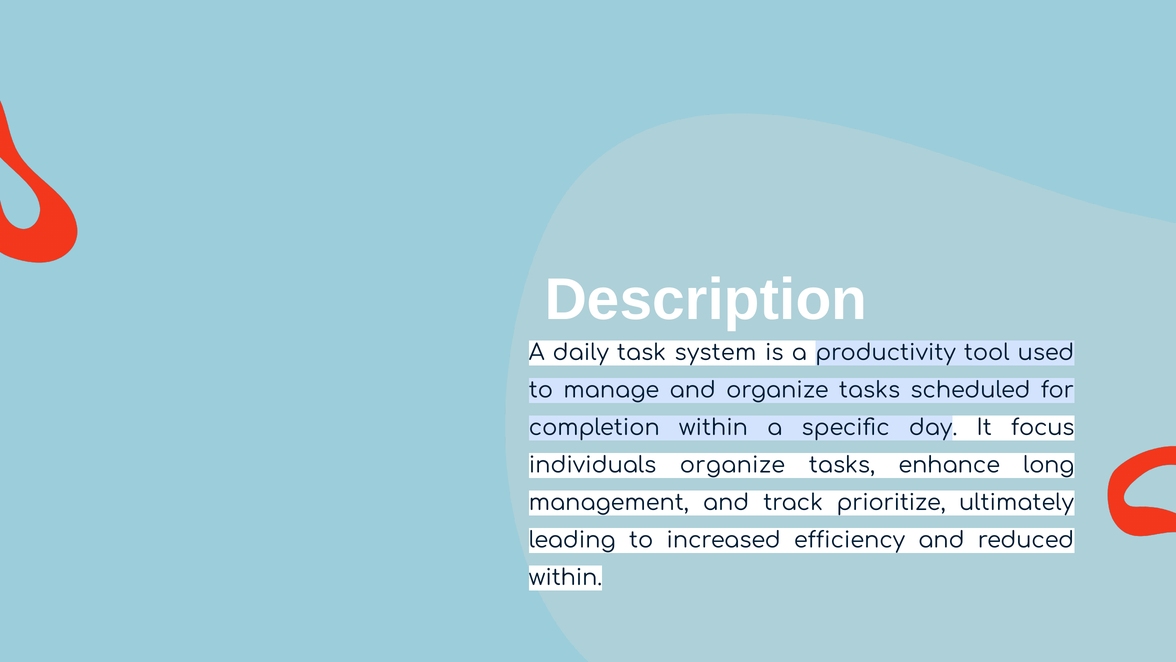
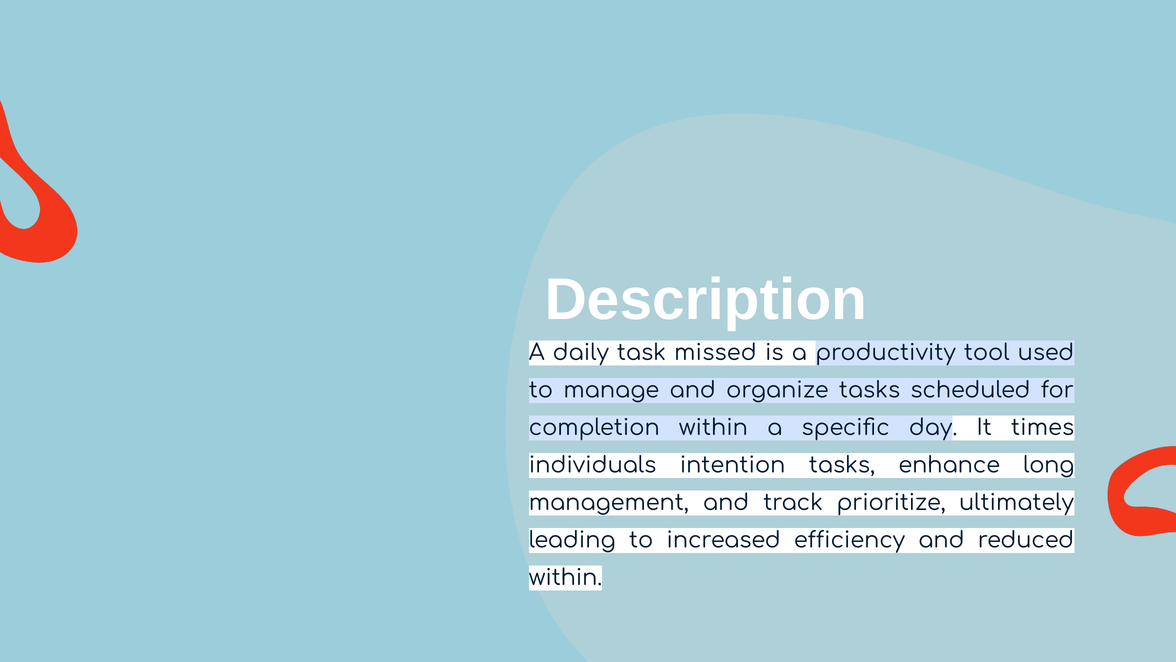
system: system -> missed (715, 353)
focus: focus -> times (1043, 427)
individuals organize: organize -> intention (733, 465)
